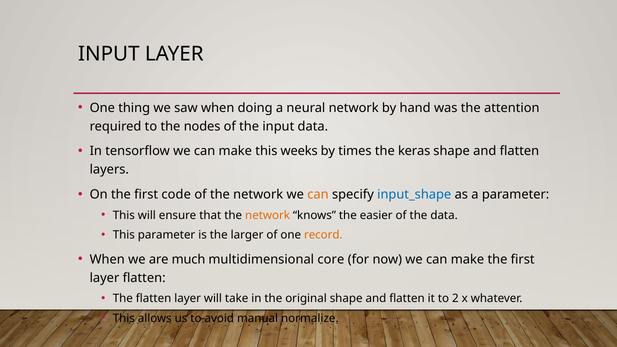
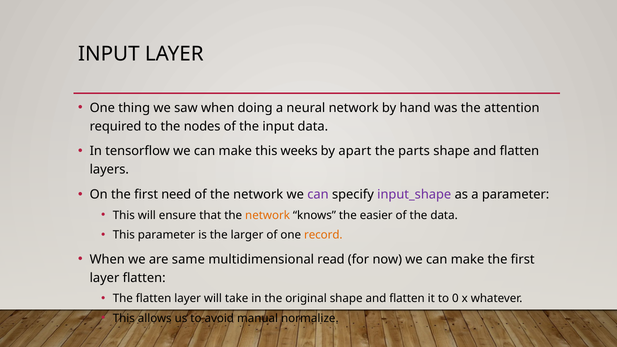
times: times -> apart (355, 151)
keras: keras -> parts (414, 151)
code: code -> need (176, 195)
can colour: orange -> purple (318, 195)
input_shape colour: blue -> purple (414, 195)
much: much -> same (188, 259)
core: core -> read (331, 259)
2: 2 -> 0 (455, 298)
